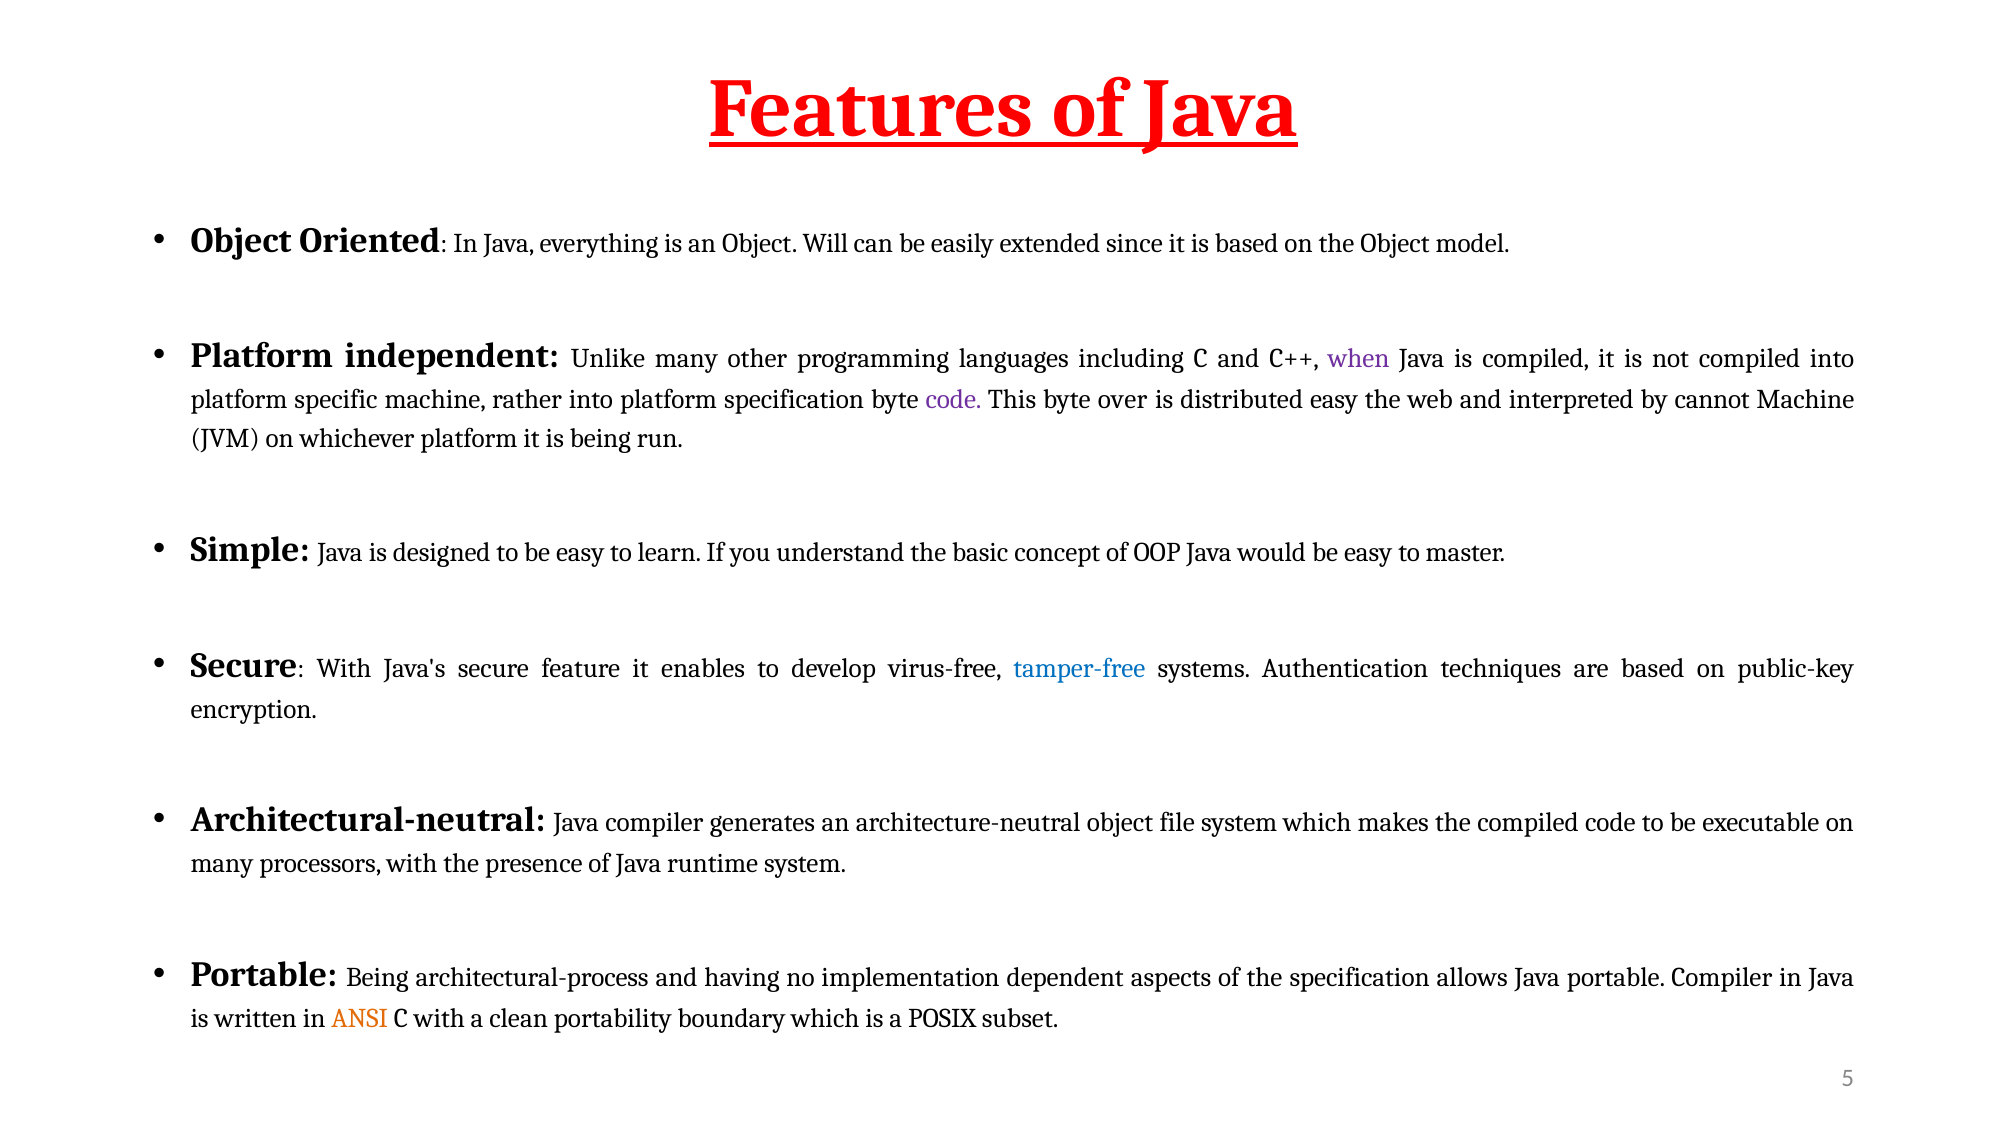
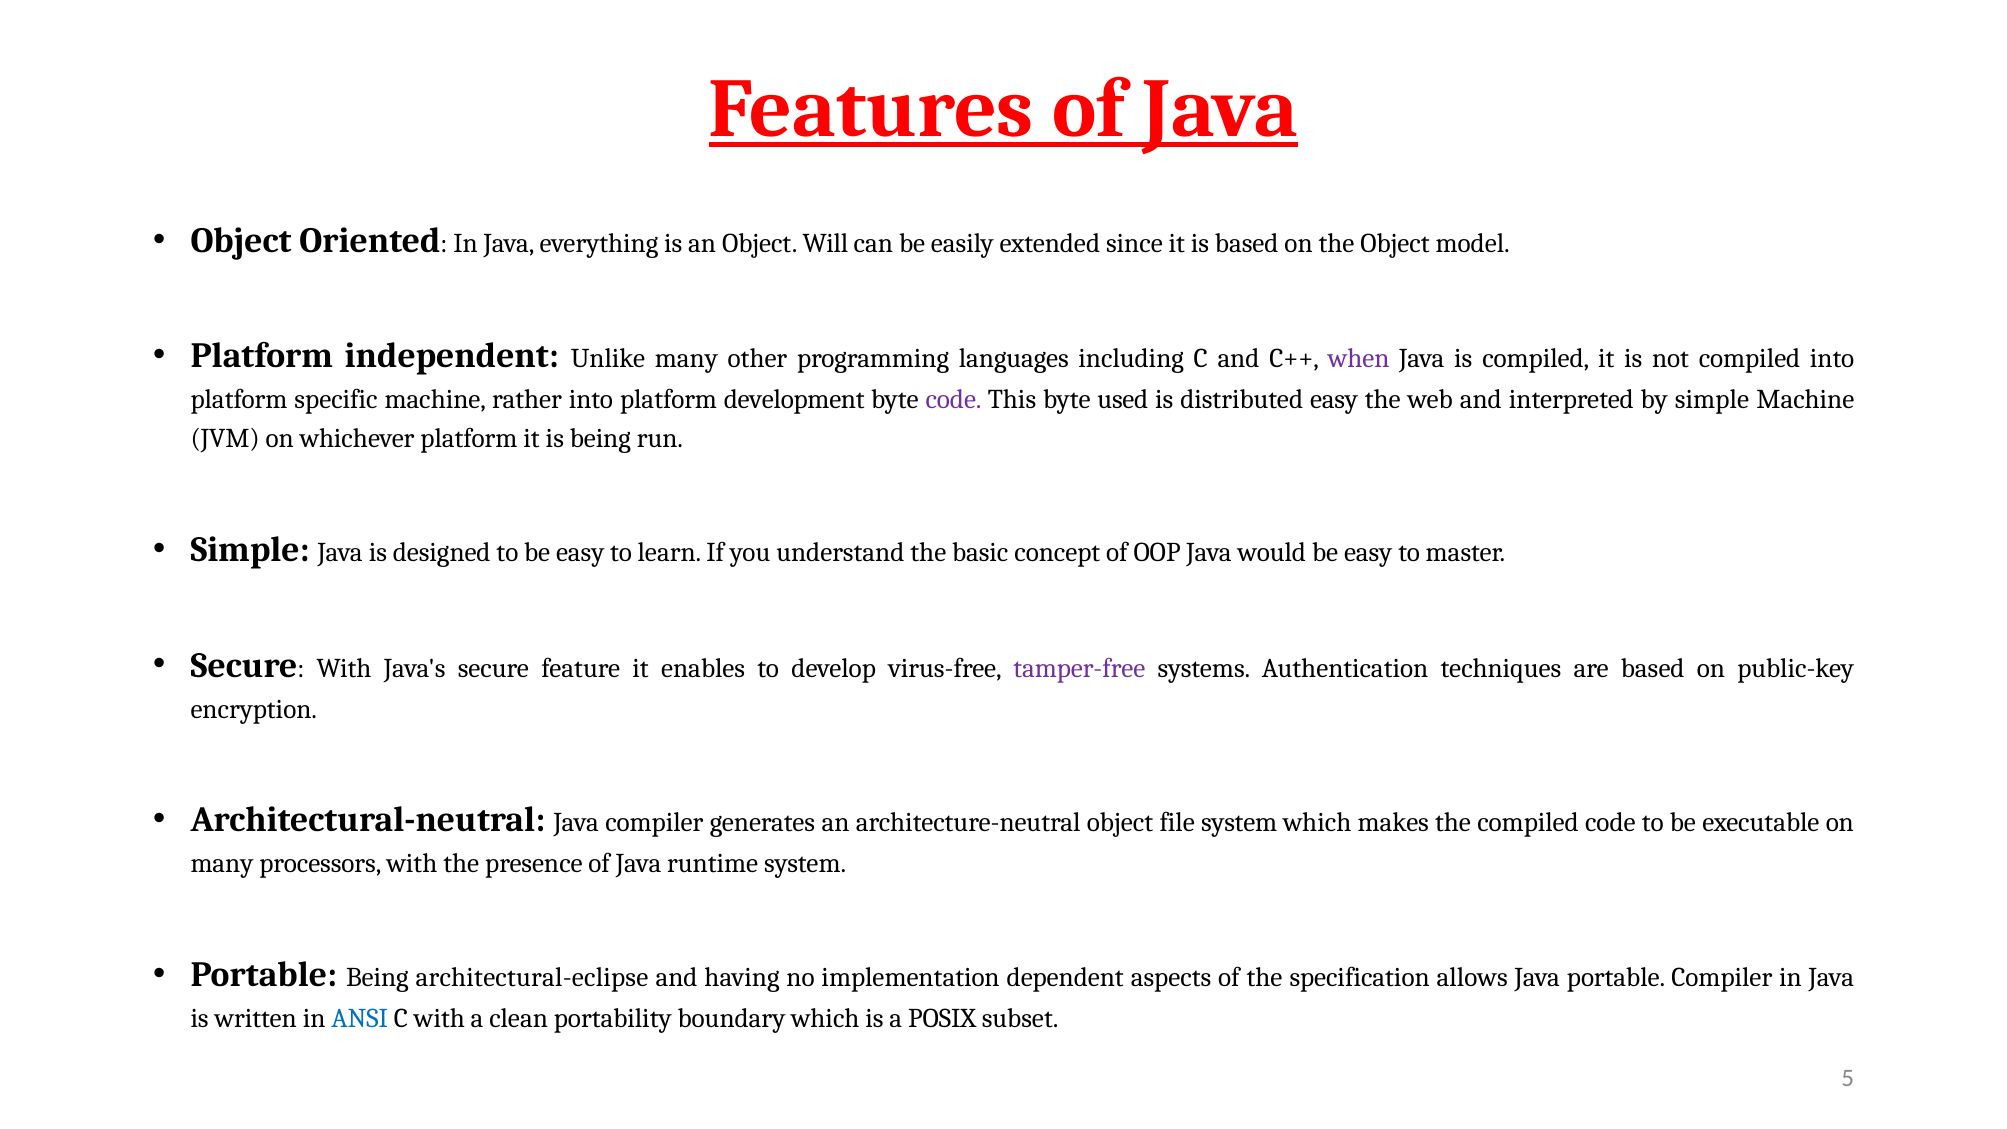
platform specification: specification -> development (794, 400)
over: over -> used (1123, 400)
by cannot: cannot -> simple (1712, 400)
tamper-free colour: blue -> purple (1079, 668)
architectural-process: architectural-process -> architectural-eclipse (532, 978)
ANSI colour: orange -> blue (360, 1018)
